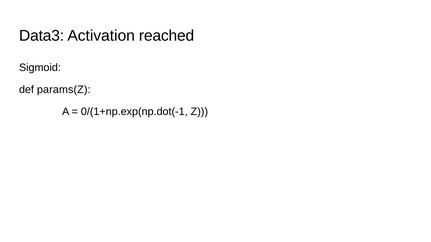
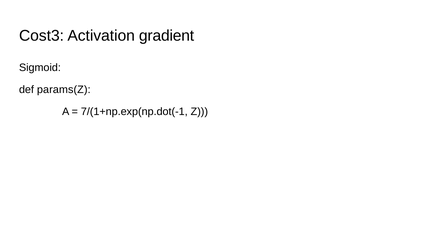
Data3: Data3 -> Cost3 (41, 36)
reached: reached -> gradient (167, 36)
0/(1+np.exp(np.dot(-1: 0/(1+np.exp(np.dot(-1 -> 7/(1+np.exp(np.dot(-1 (134, 112)
